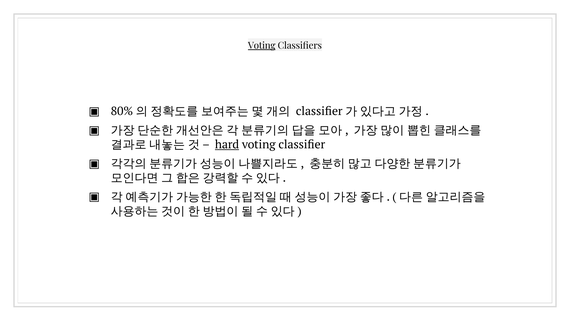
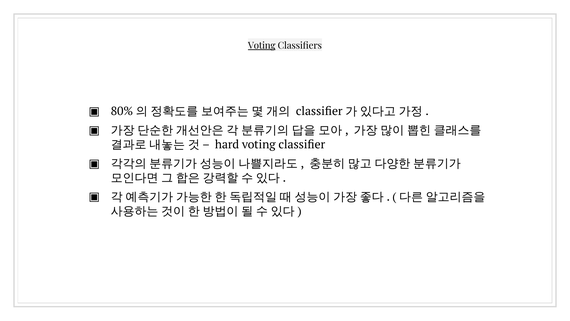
hard underline: present -> none (227, 144)
